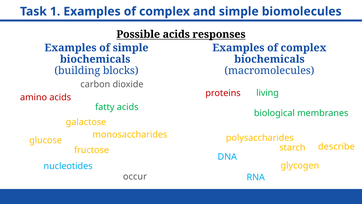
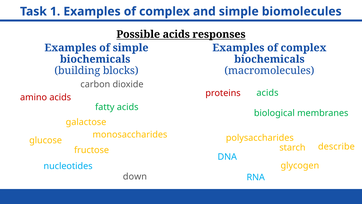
proteins living: living -> acids (267, 93)
occur: occur -> down (135, 176)
